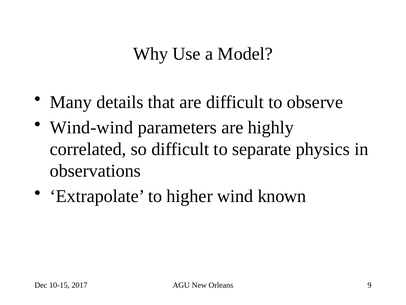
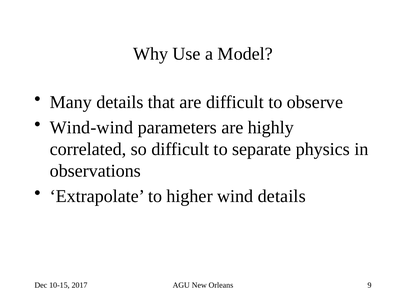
wind known: known -> details (282, 196)
